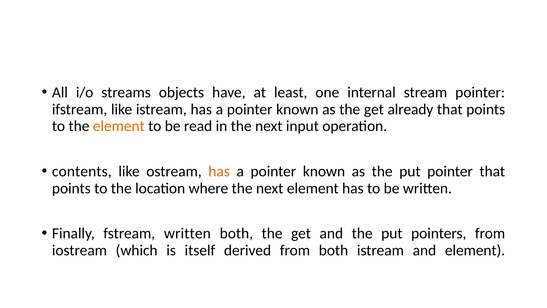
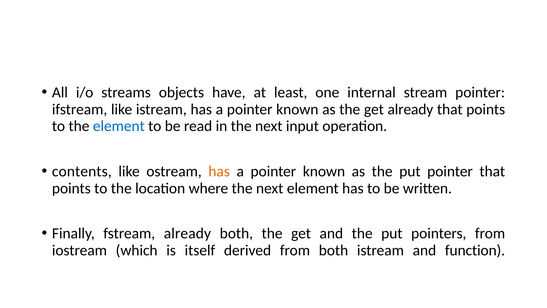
element colour: orange -> blue (119, 126)
fstream written: written -> already (187, 233)
and element: element -> function (475, 250)
